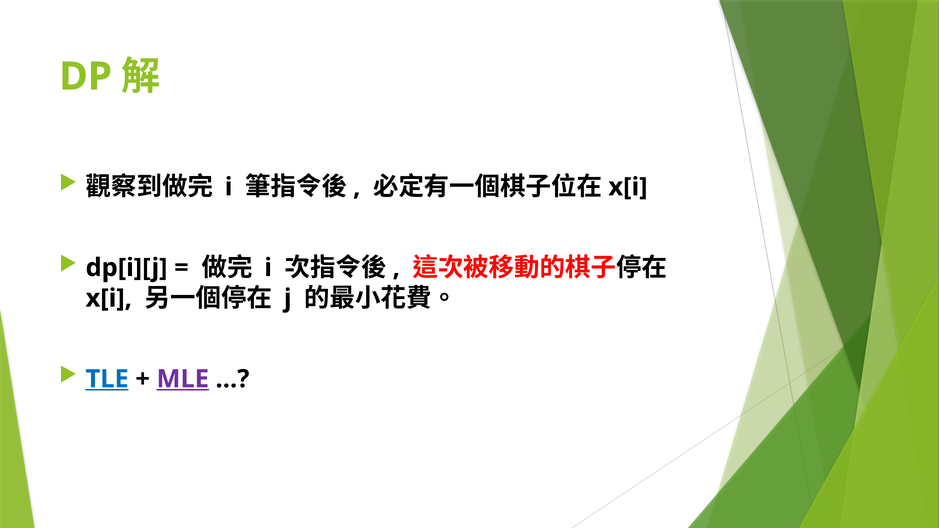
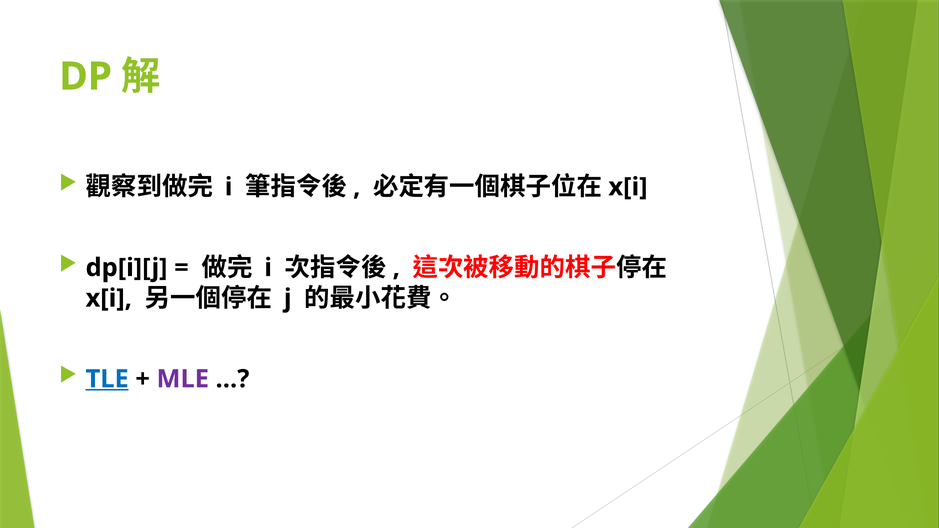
MLE underline: present -> none (183, 379)
